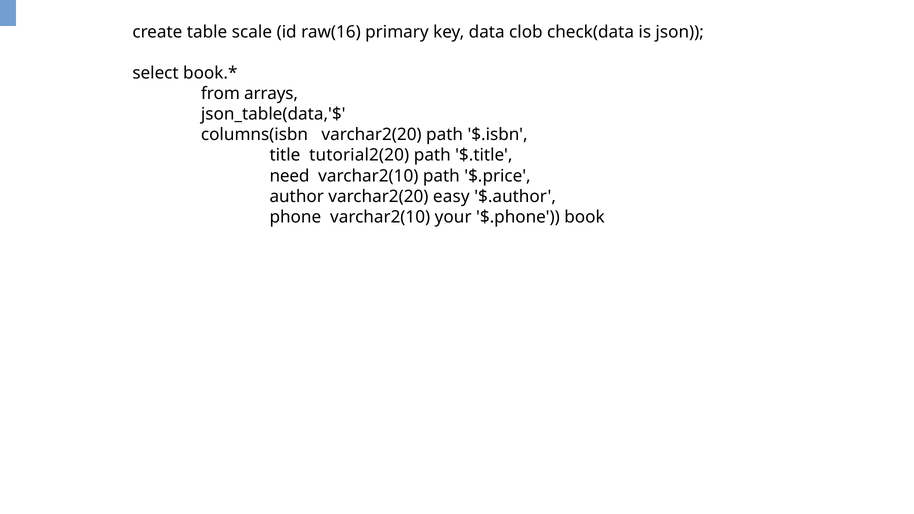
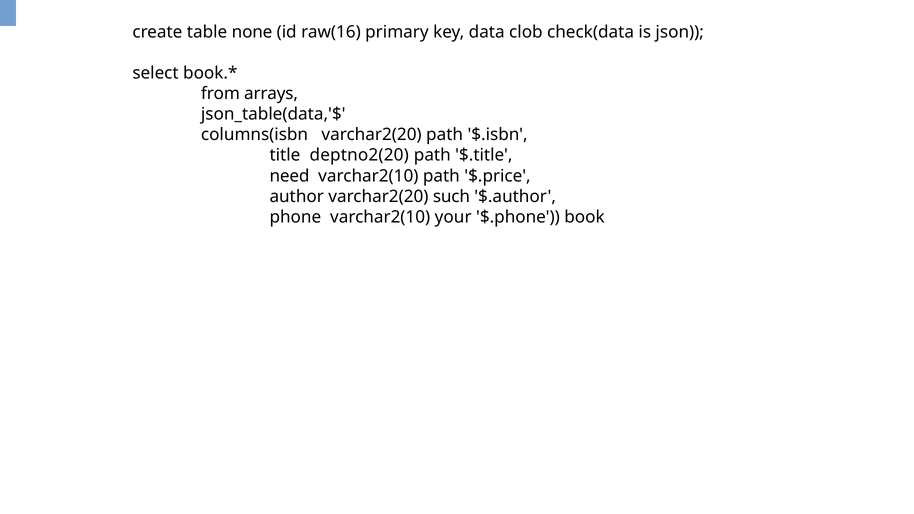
scale: scale -> none (252, 32)
tutorial2(20: tutorial2(20 -> deptno2(20 (359, 155)
easy: easy -> such (451, 196)
